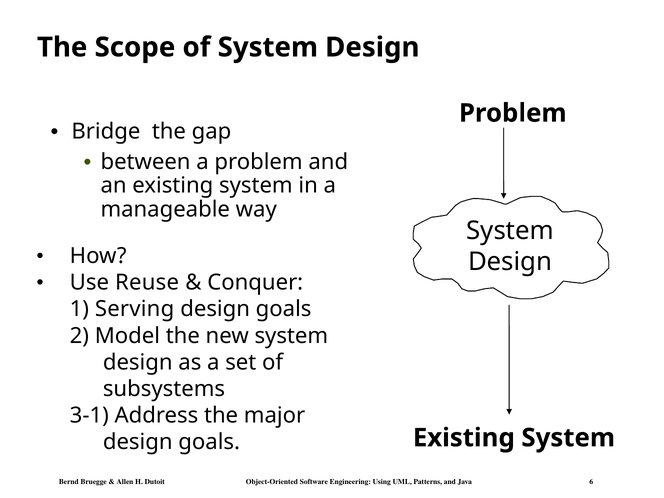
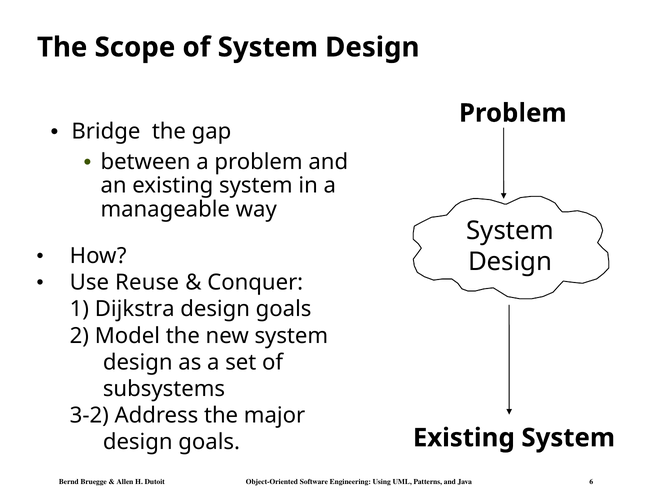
Serving: Serving -> Dijkstra (135, 309)
3-1: 3-1 -> 3-2 (89, 415)
